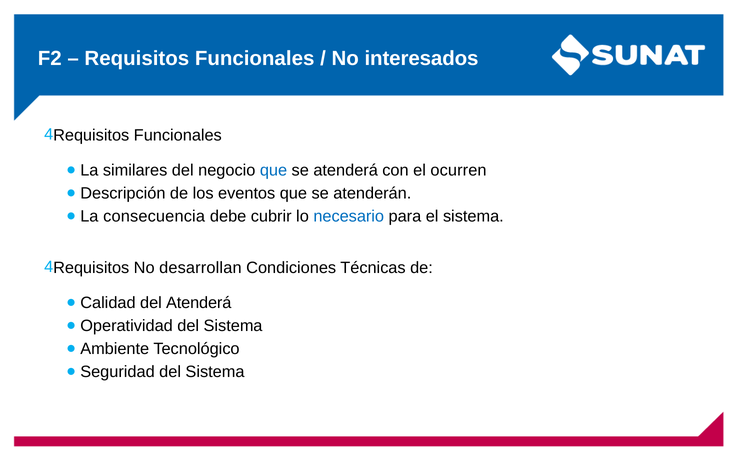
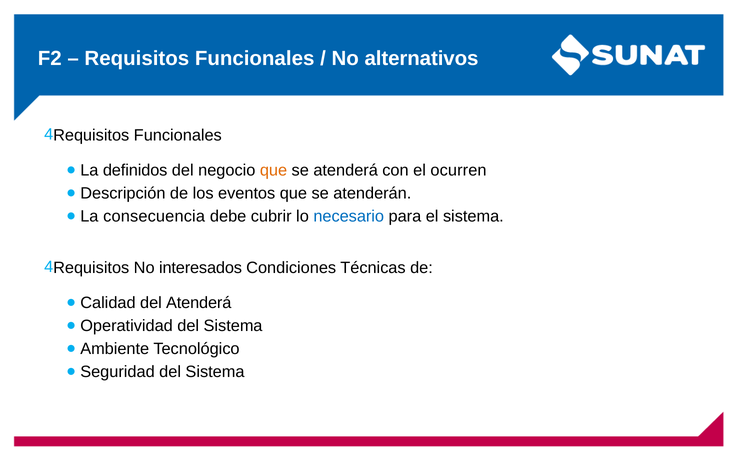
interesados: interesados -> alternativos (422, 58)
similares: similares -> definidos (135, 170)
que colour: blue -> orange (274, 170)
desarrollan: desarrollan -> interesados (201, 268)
